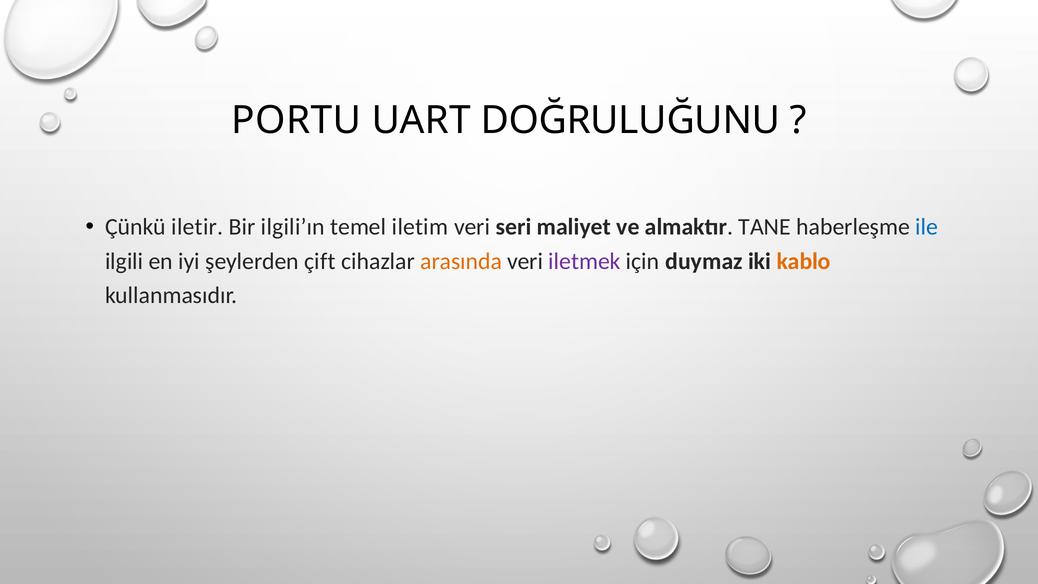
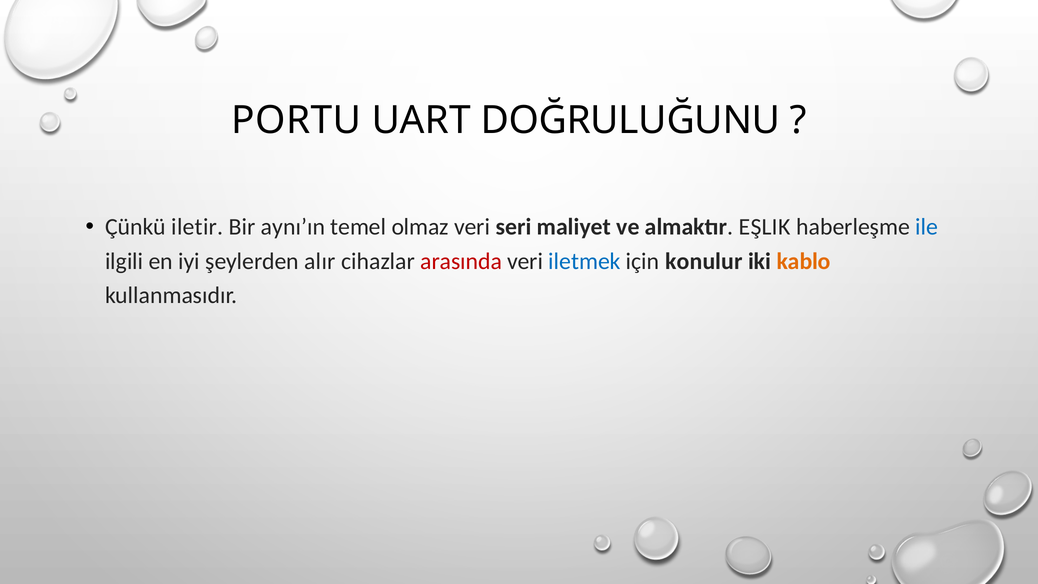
ilgili’ın: ilgili’ın -> aynı’ın (293, 227)
iletim: iletim -> olmaz (420, 227)
TANE: TANE -> EŞLIK (765, 227)
çift: çift -> alır (320, 261)
arasında colour: orange -> red (461, 261)
iletmek colour: purple -> blue (585, 261)
duymaz: duymaz -> konulur (704, 261)
